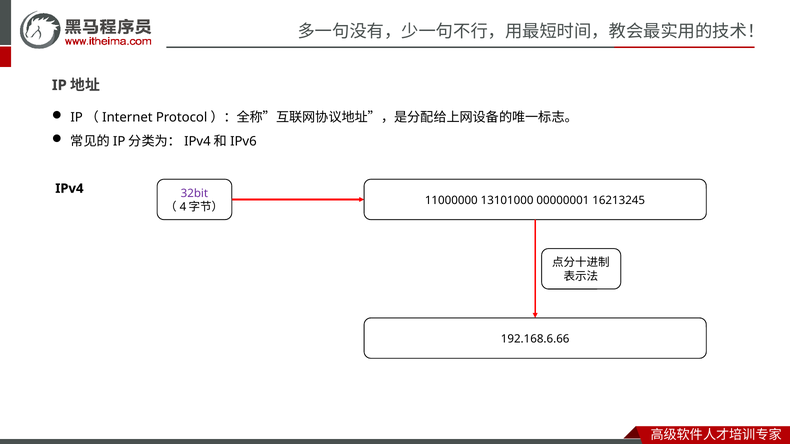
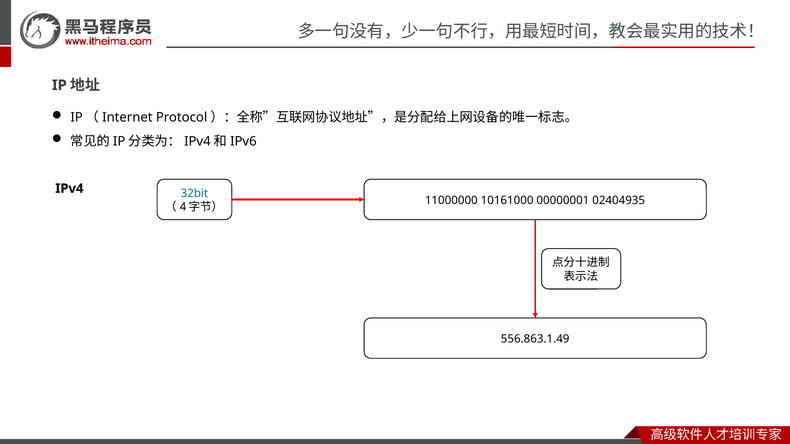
32bit colour: purple -> blue (194, 193)
13101000: 13101000 -> 10161000 (507, 200)
16213245: 16213245 -> 02404935 (619, 200)
192.168.6.66: 192.168.6.66 -> 556.863.1.49 (535, 339)
